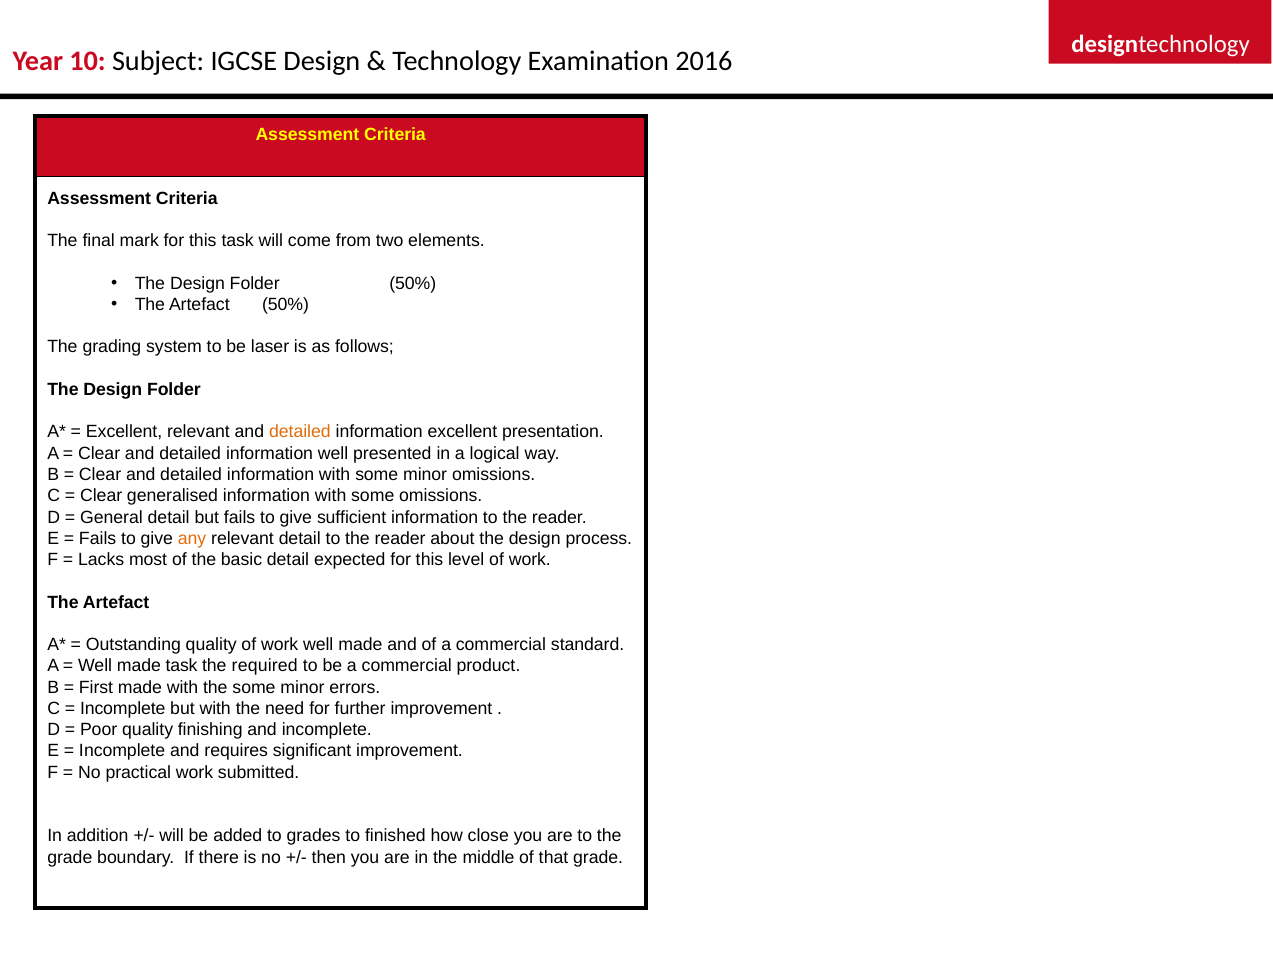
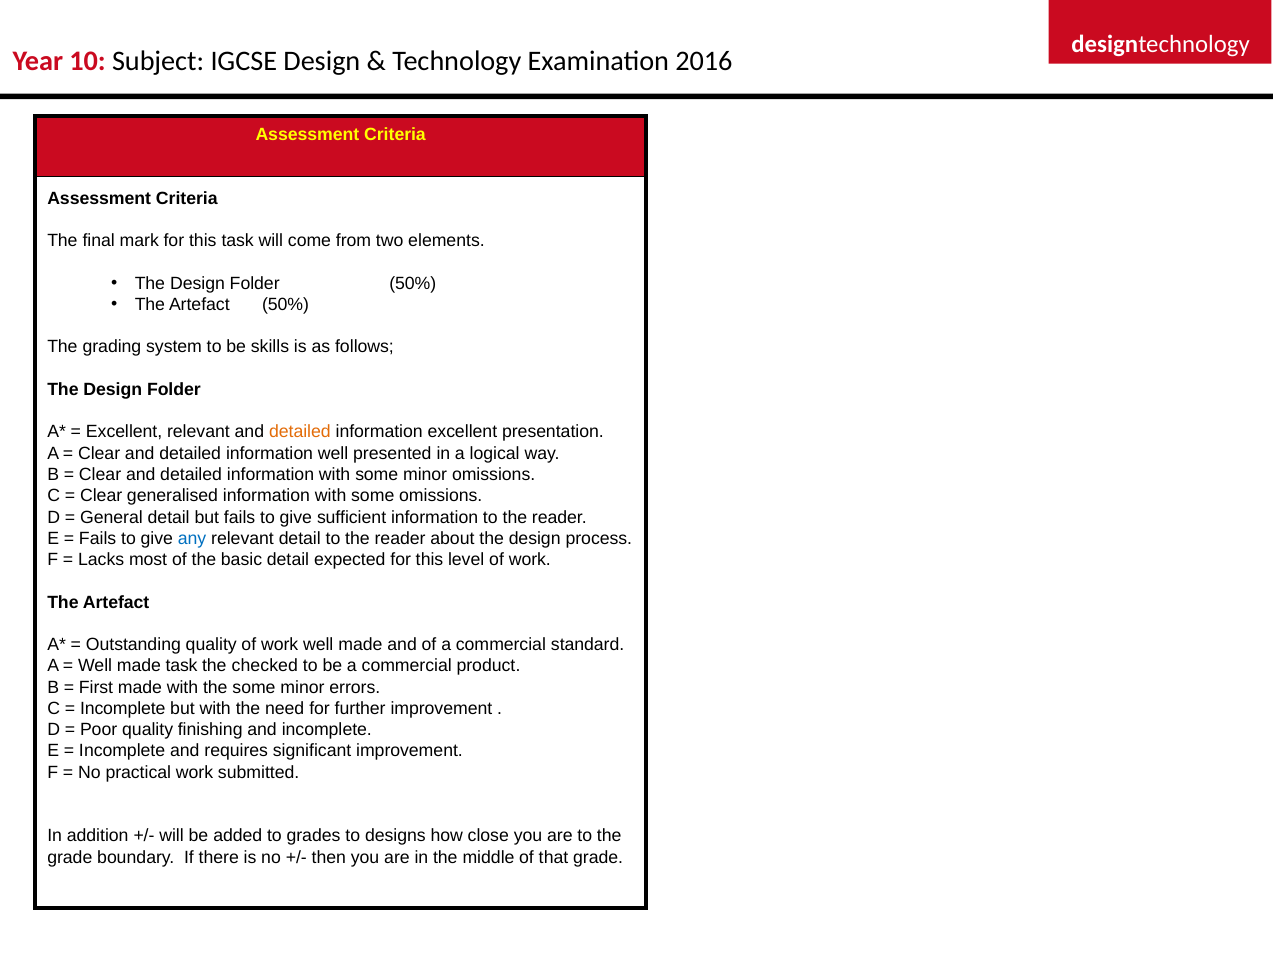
laser: laser -> skills (270, 347)
any colour: orange -> blue (192, 538)
required: required -> checked (265, 666)
finished: finished -> designs (395, 836)
